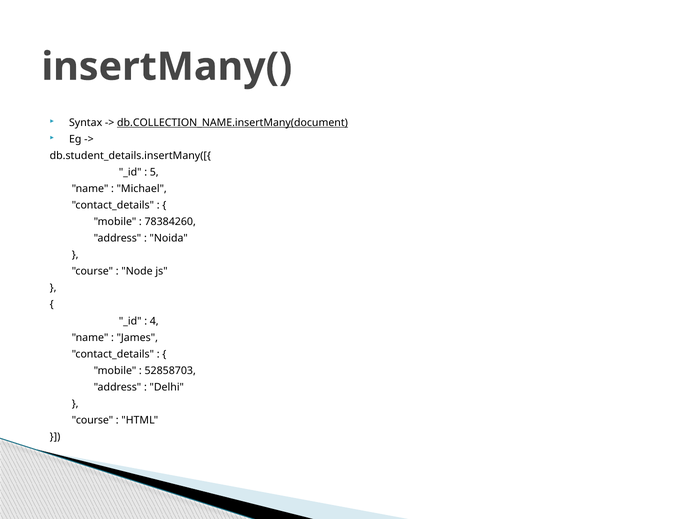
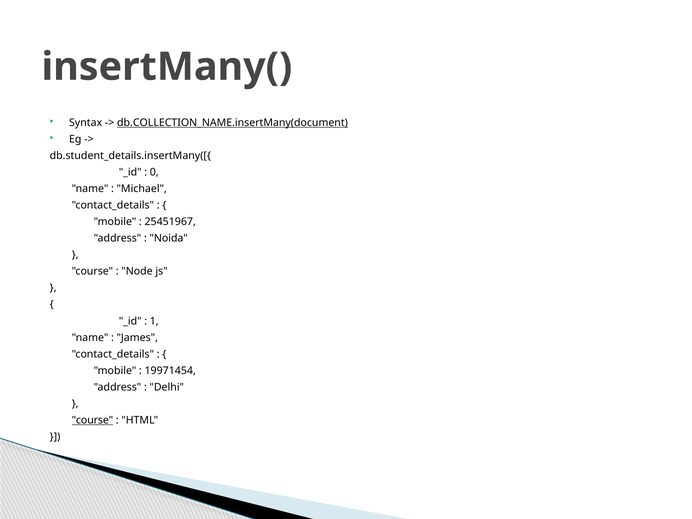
5: 5 -> 0 (154, 172)
78384260: 78384260 -> 25451967 (170, 222)
4: 4 -> 1 (154, 321)
52858703: 52858703 -> 19971454 (170, 371)
course underline: none -> present (92, 420)
